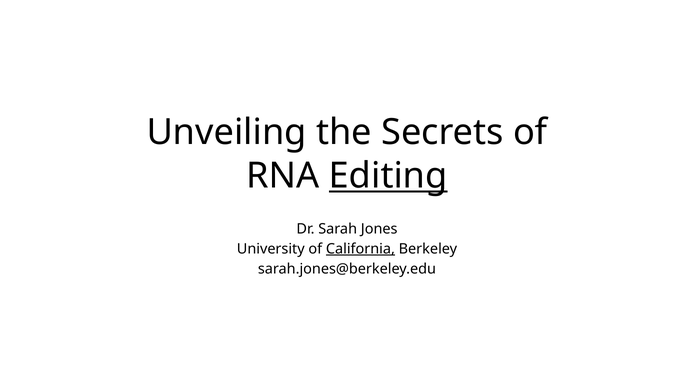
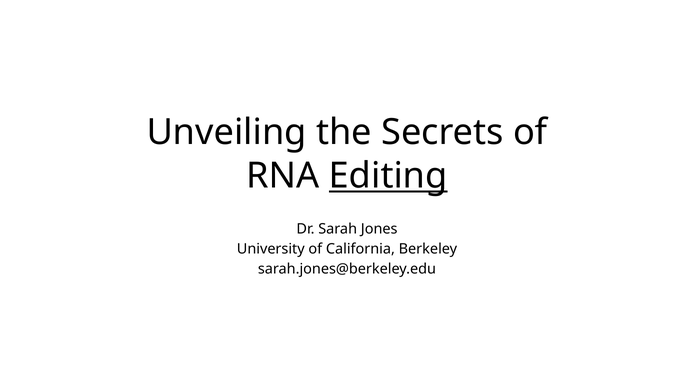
California underline: present -> none (360, 249)
